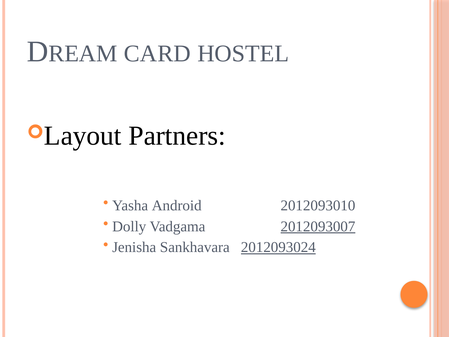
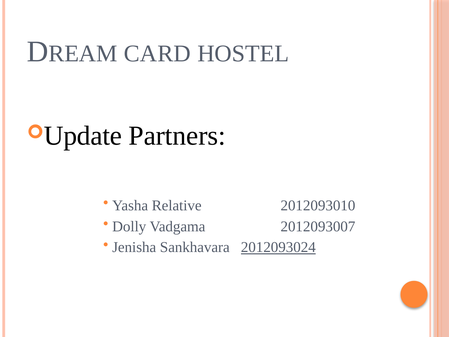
Layout: Layout -> Update (83, 136)
Android: Android -> Relative (177, 205)
2012093007 underline: present -> none (318, 226)
